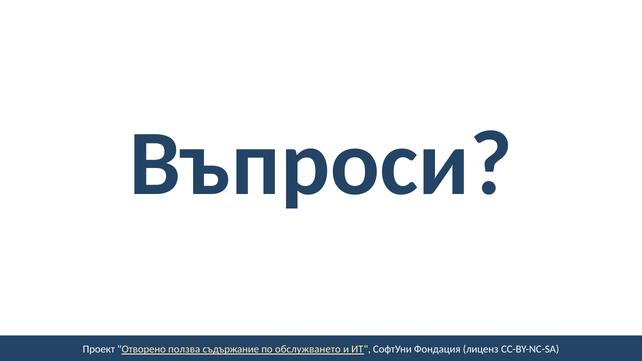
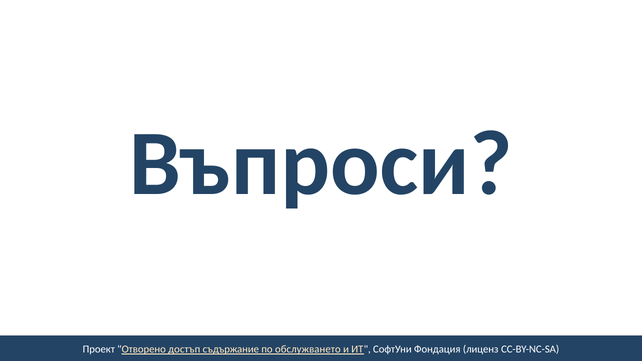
ползва: ползва -> достъп (184, 349)
